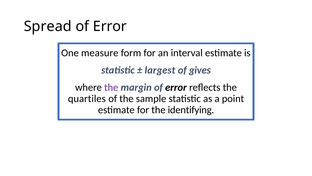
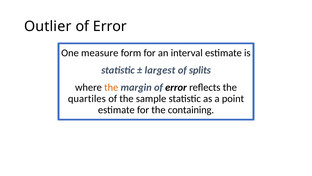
Spread: Spread -> Outlier (48, 26)
gives: gives -> splits (200, 70)
the colour: purple -> orange (111, 87)
identifying: identifying -> containing (191, 110)
